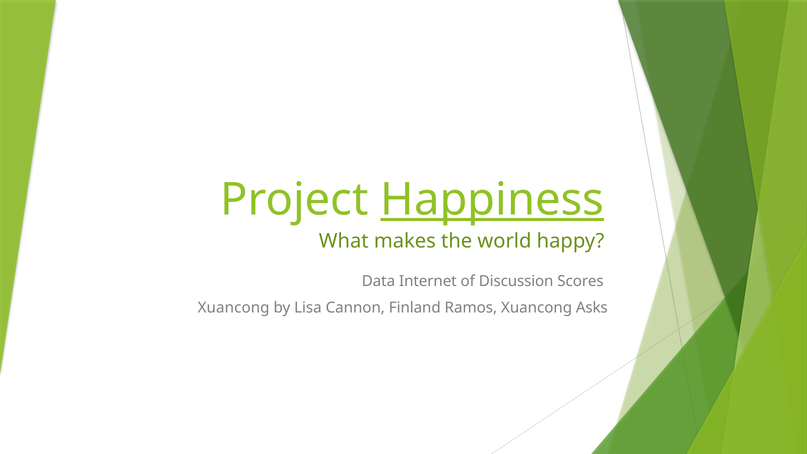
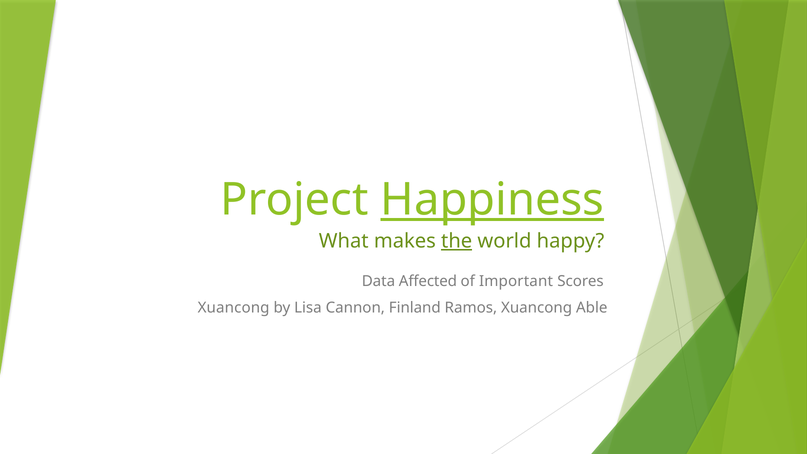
the underline: none -> present (457, 241)
Internet: Internet -> Affected (428, 281)
Discussion: Discussion -> Important (516, 281)
Asks: Asks -> Able (592, 308)
